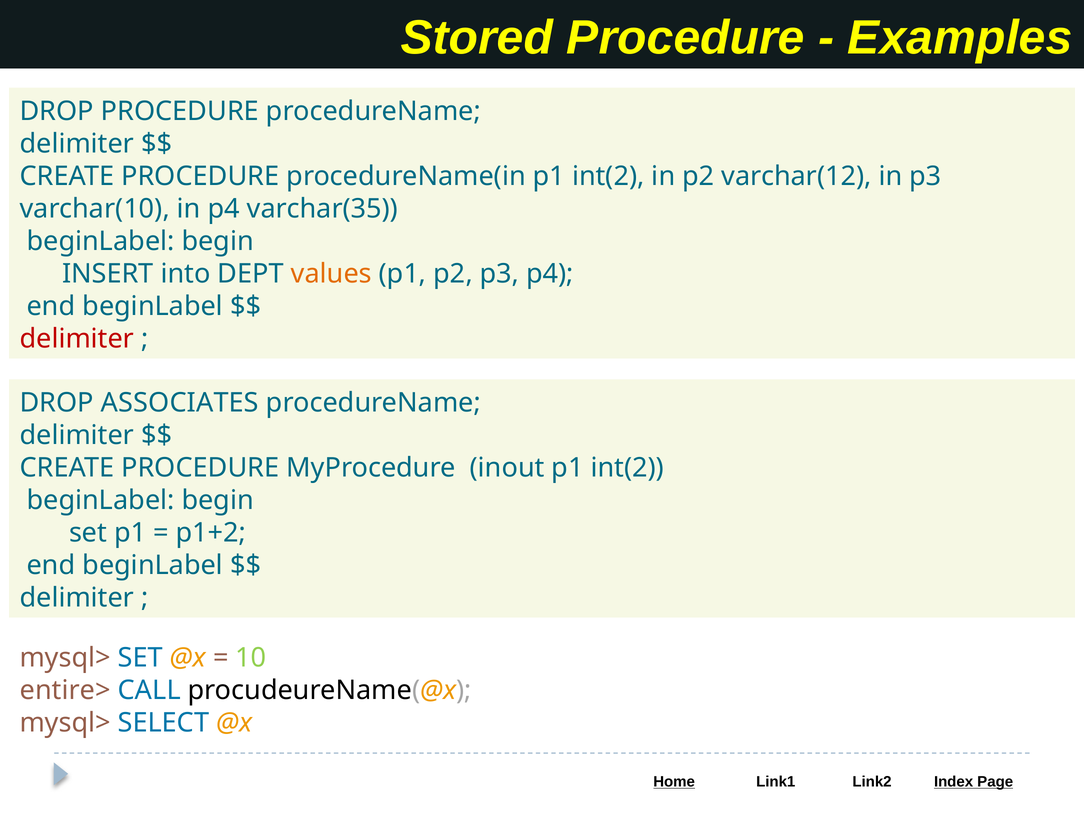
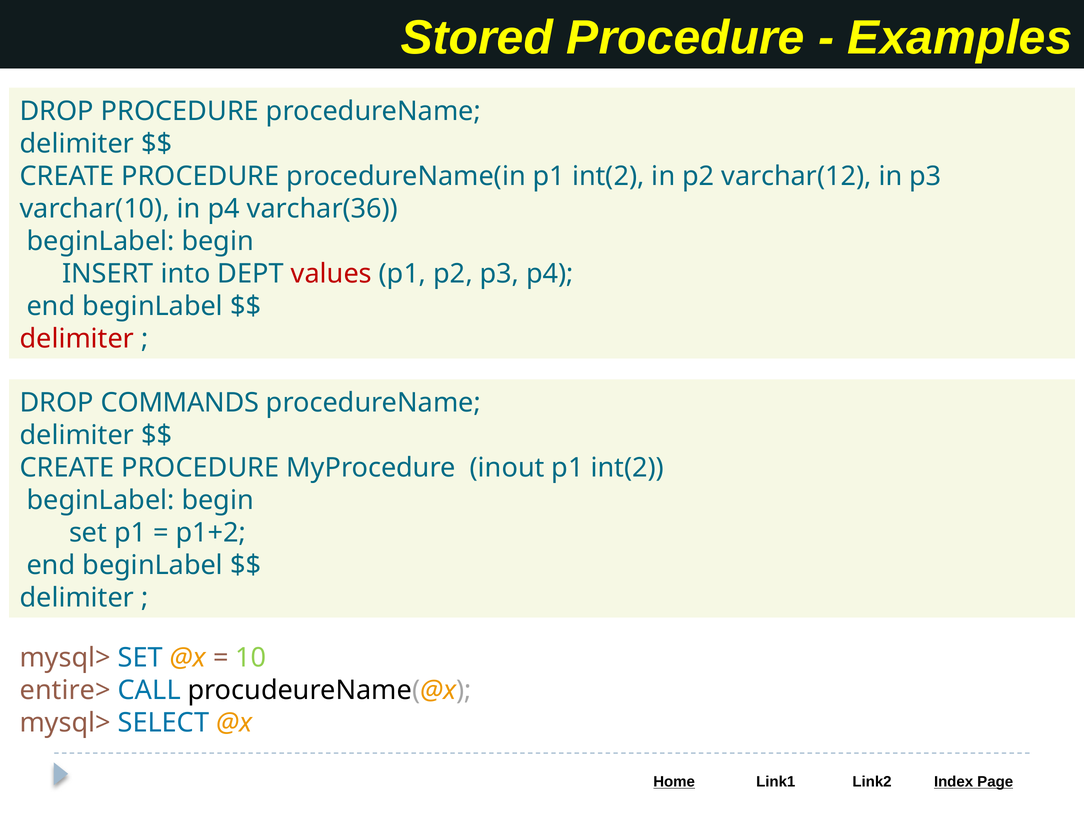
varchar(35: varchar(35 -> varchar(36 (322, 209)
values colour: orange -> red (331, 274)
ASSOCIATES: ASSOCIATES -> COMMANDS (180, 403)
